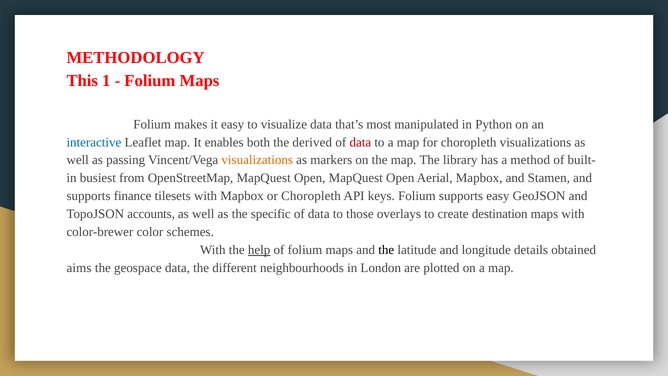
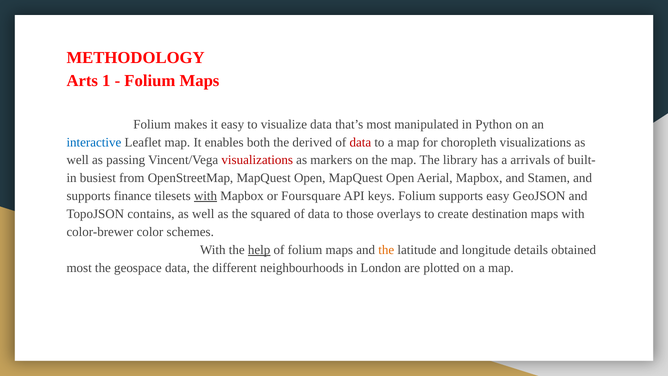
This: This -> Arts (82, 81)
visualizations colour: orange -> red (257, 160)
method: method -> arrivals (530, 160)
with underline: none -> present (206, 196)
or Choropleth: Choropleth -> Foursquare (311, 196)
accounts: accounts -> contains (151, 214)
specific: specific -> squared (271, 214)
the colour: black -> orange (386, 250)
aims: aims -> most (79, 268)
